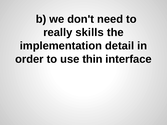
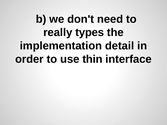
skills: skills -> types (90, 33)
